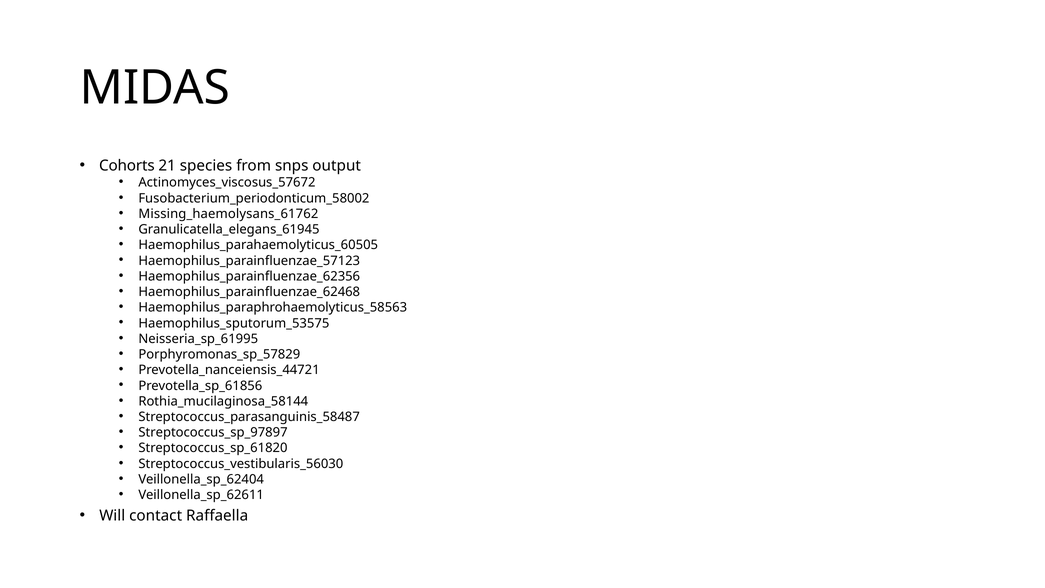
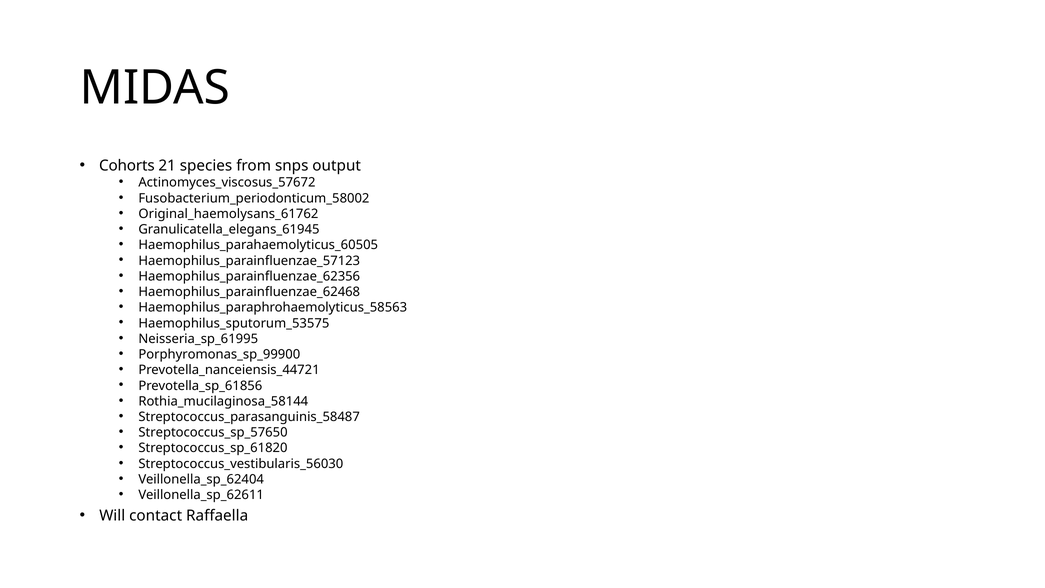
Missing_haemolysans_61762: Missing_haemolysans_61762 -> Original_haemolysans_61762 (228, 214)
Porphyromonas_sp_57829: Porphyromonas_sp_57829 -> Porphyromonas_sp_99900 (219, 354)
Streptococcus_sp_97897: Streptococcus_sp_97897 -> Streptococcus_sp_57650 (213, 432)
